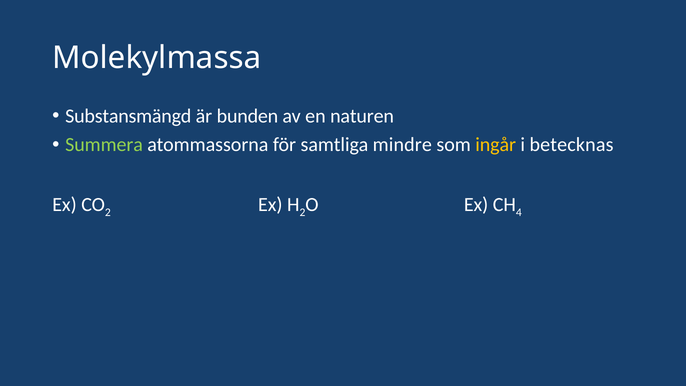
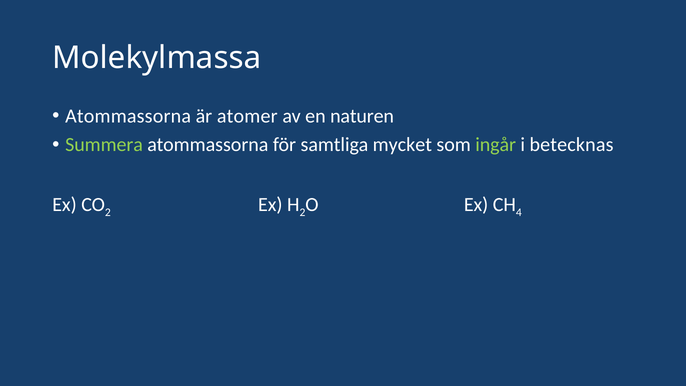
Substansmängd: Substansmängd -> Atommassorna (128, 116)
bunden: bunden -> atomer (247, 116)
mindre: mindre -> mycket (402, 145)
ingår colour: yellow -> light green (496, 145)
